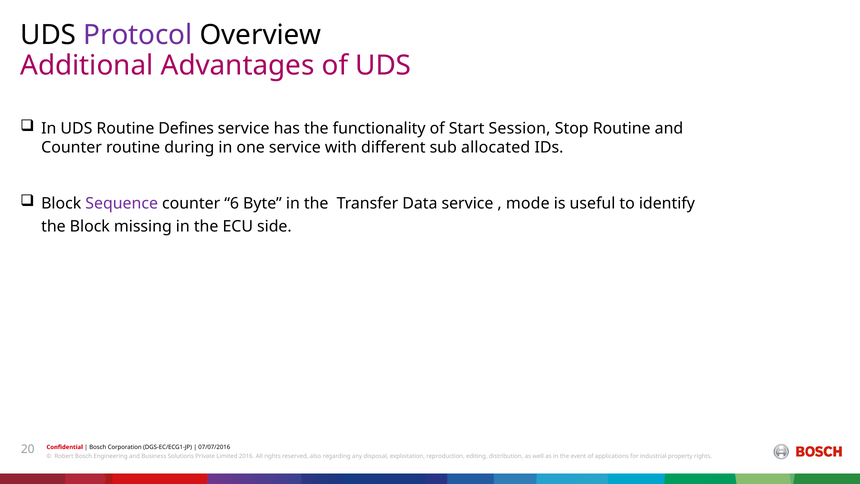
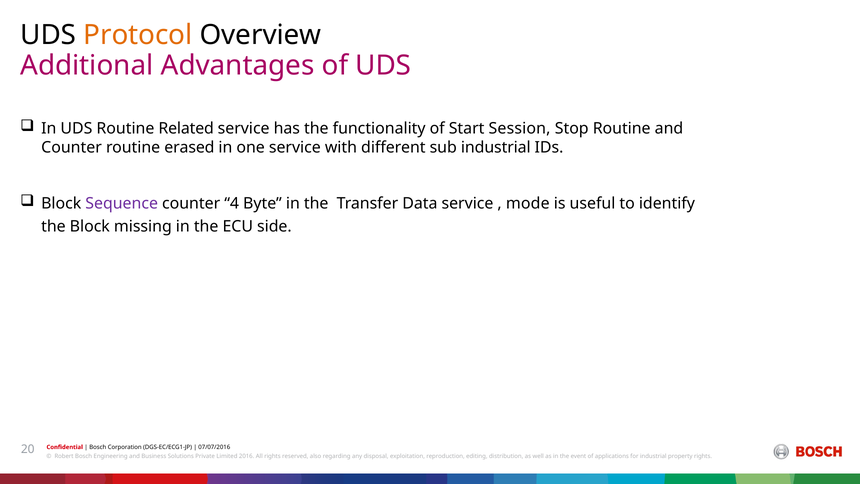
Protocol colour: purple -> orange (138, 35)
Defines: Defines -> Related (186, 128)
during: during -> erased (189, 148)
sub allocated: allocated -> industrial (496, 148)
6: 6 -> 4 (232, 203)
